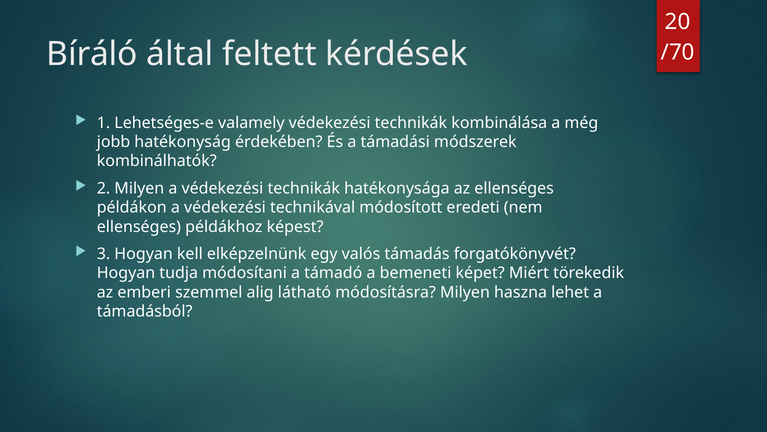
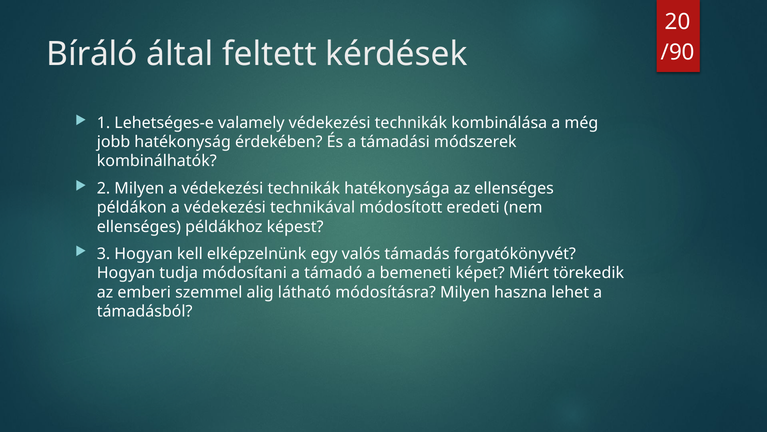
/70: /70 -> /90 (678, 52)
